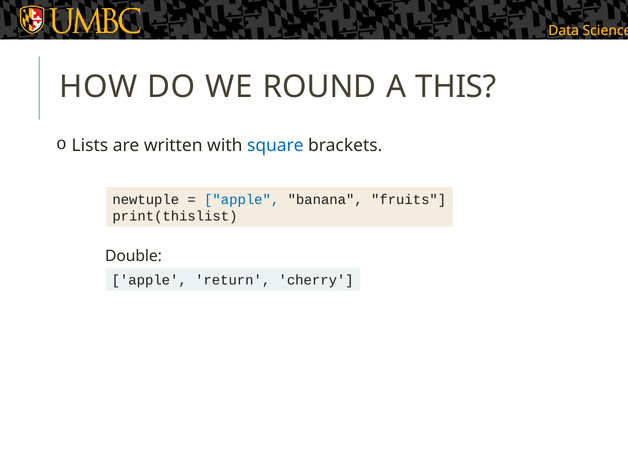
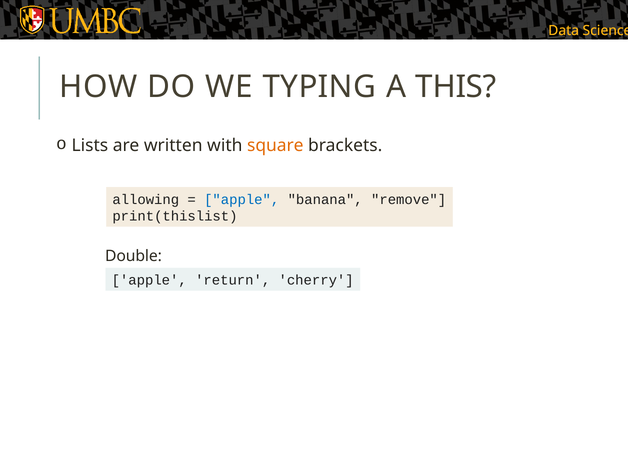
ROUND: ROUND -> TYPING (319, 87)
square colour: blue -> orange (275, 146)
newtuple: newtuple -> allowing (146, 199)
fruits: fruits -> remove (409, 199)
